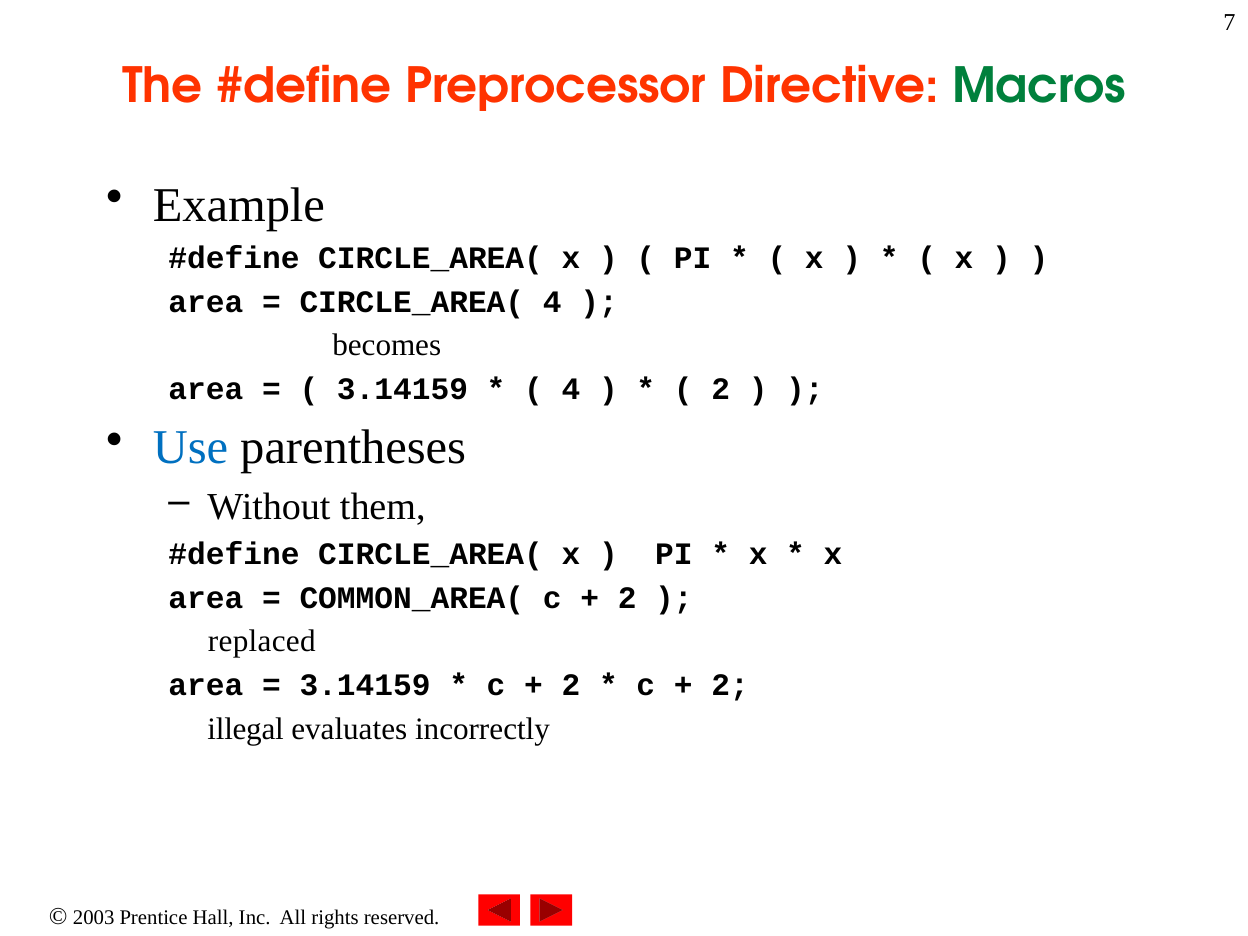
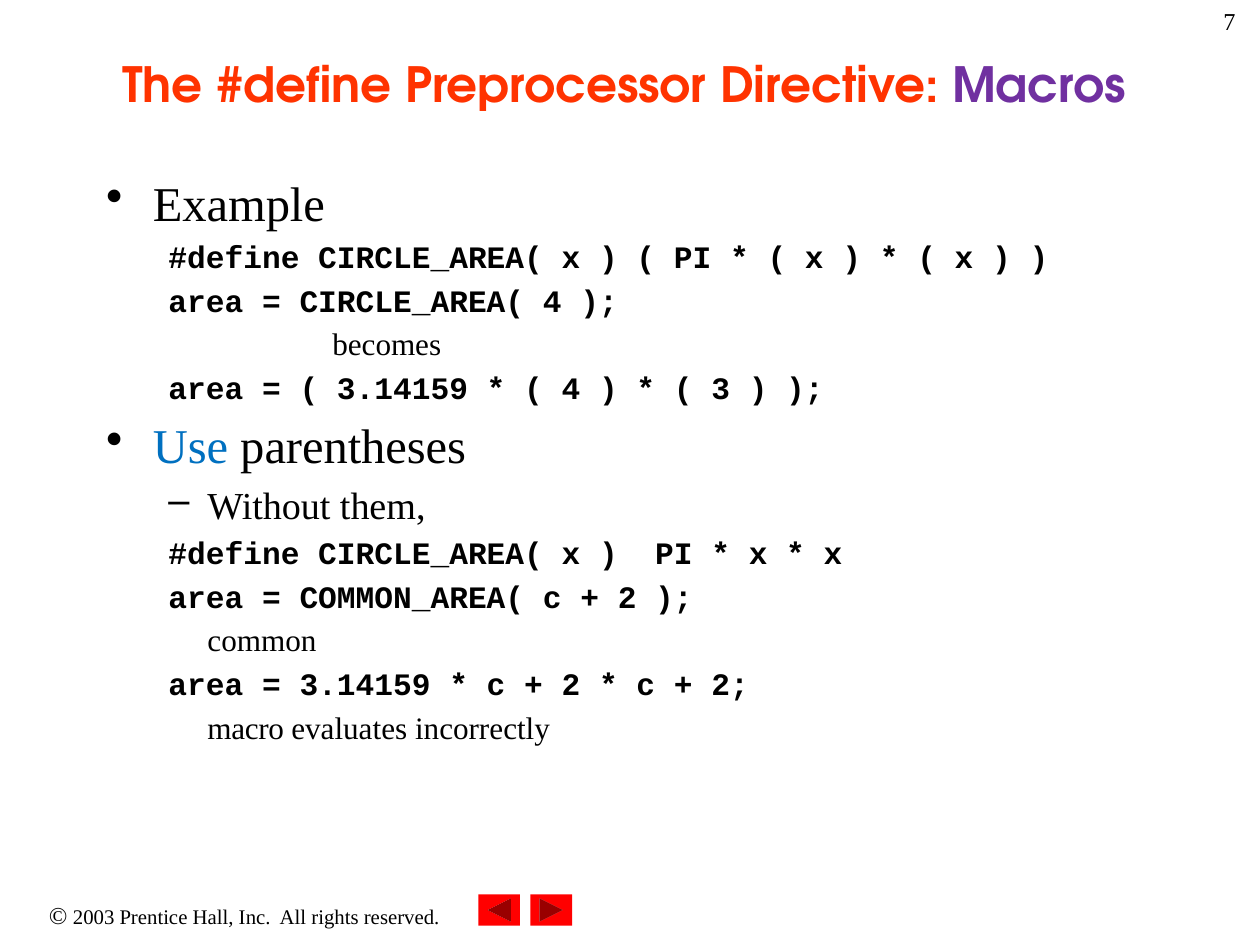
Macros colour: green -> purple (1039, 87)
2: 2 -> 3 (721, 389)
replaced: replaced -> common (262, 642)
illegal: illegal -> macro (246, 729)
